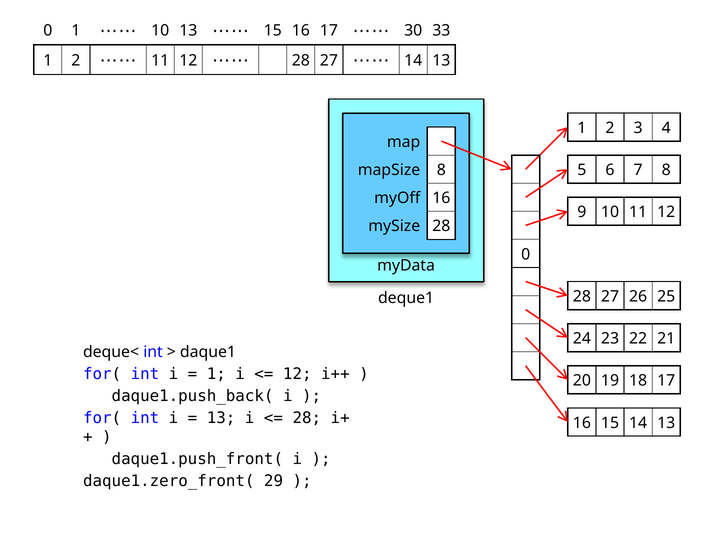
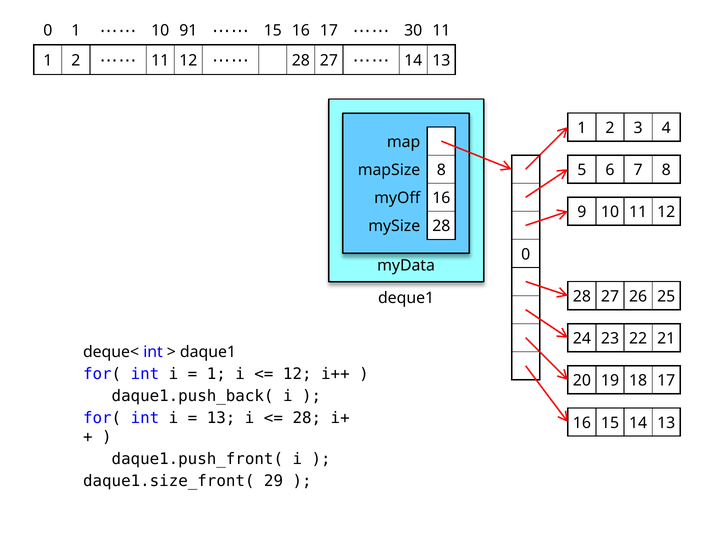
10 13: 13 -> 91 (188, 31)
30 33: 33 -> 11 (441, 31)
daque1.zero_front(: daque1.zero_front( -> daque1.size_front( (169, 481)
